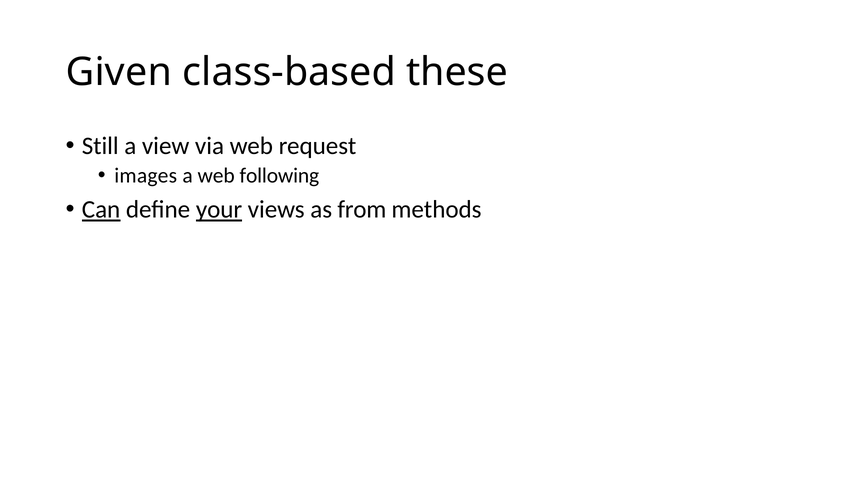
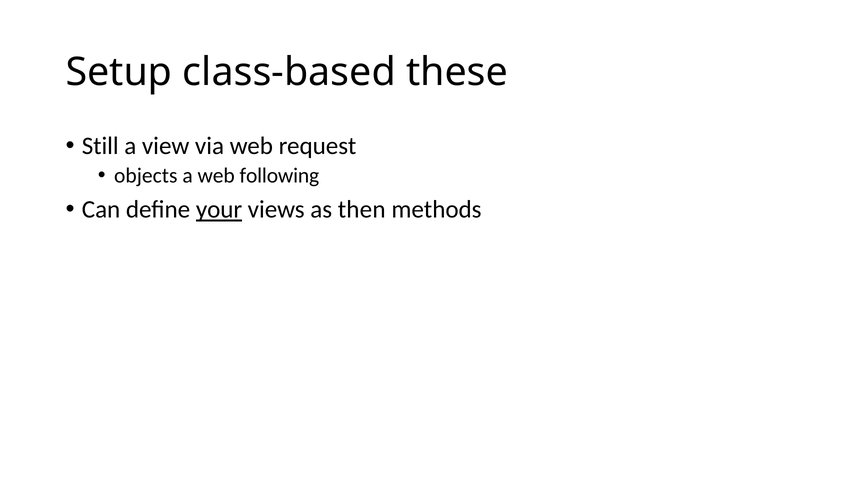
Given: Given -> Setup (119, 72)
images: images -> objects (146, 175)
Can underline: present -> none (101, 209)
from: from -> then (362, 209)
